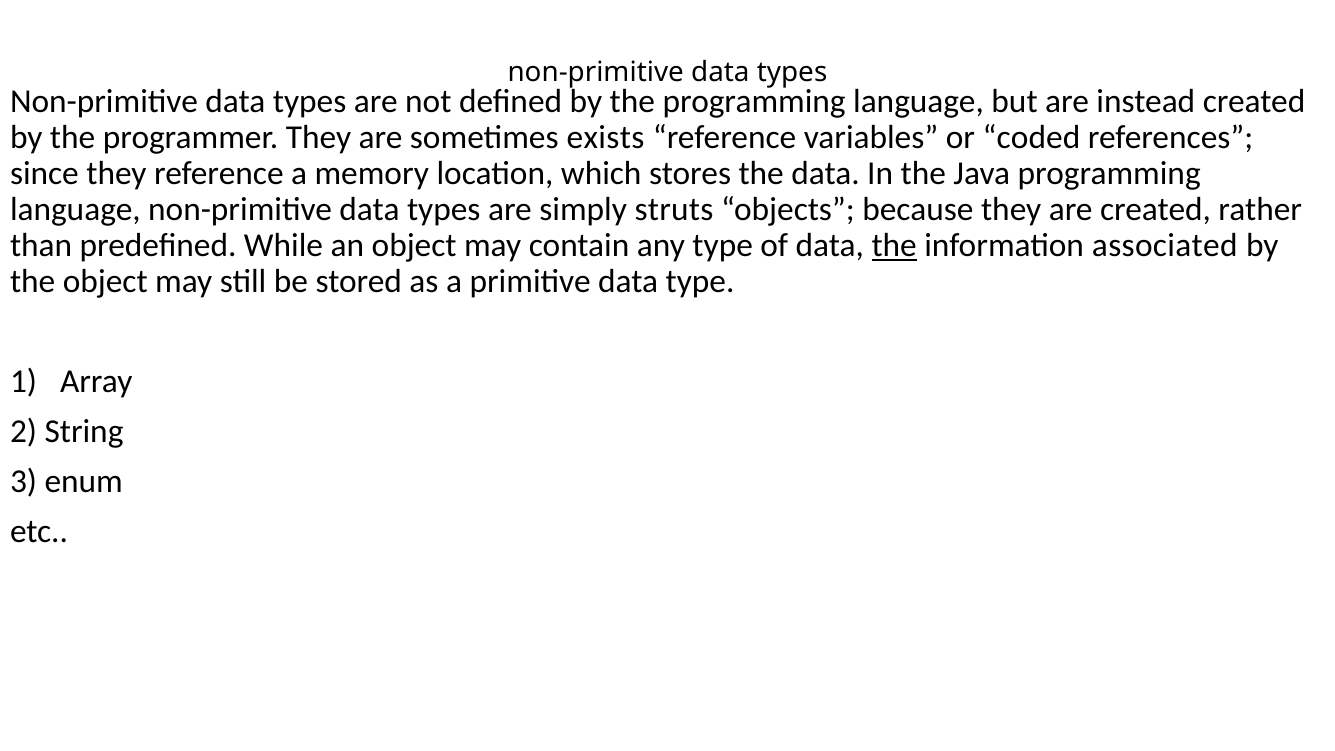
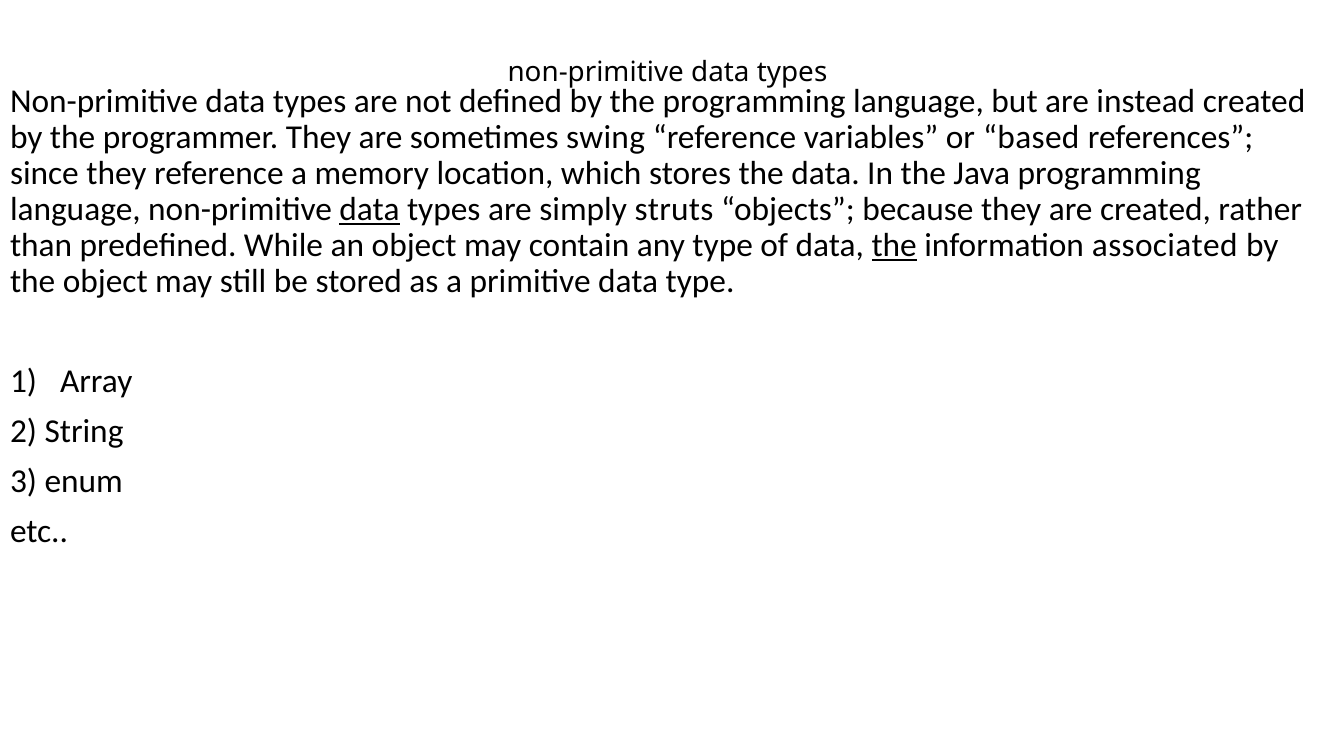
exists: exists -> swing (606, 138)
coded: coded -> based (1031, 138)
data underline: none -> present (370, 210)
